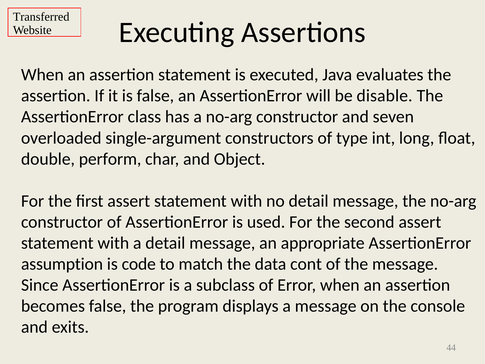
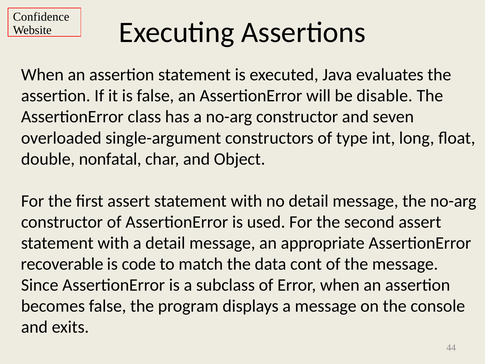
Transferred: Transferred -> Confidence (41, 17)
perform: perform -> nonfatal (110, 159)
assumption: assumption -> recoverable (62, 264)
